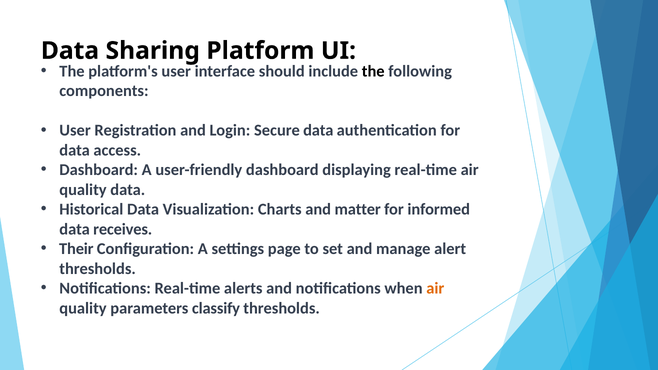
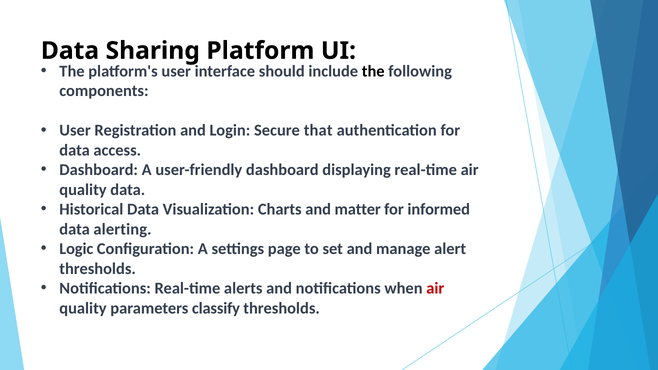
Secure data: data -> that (318, 131)
receives: receives -> alerting (123, 229)
Their: Their -> Logic (76, 249)
air colour: orange -> red (435, 288)
